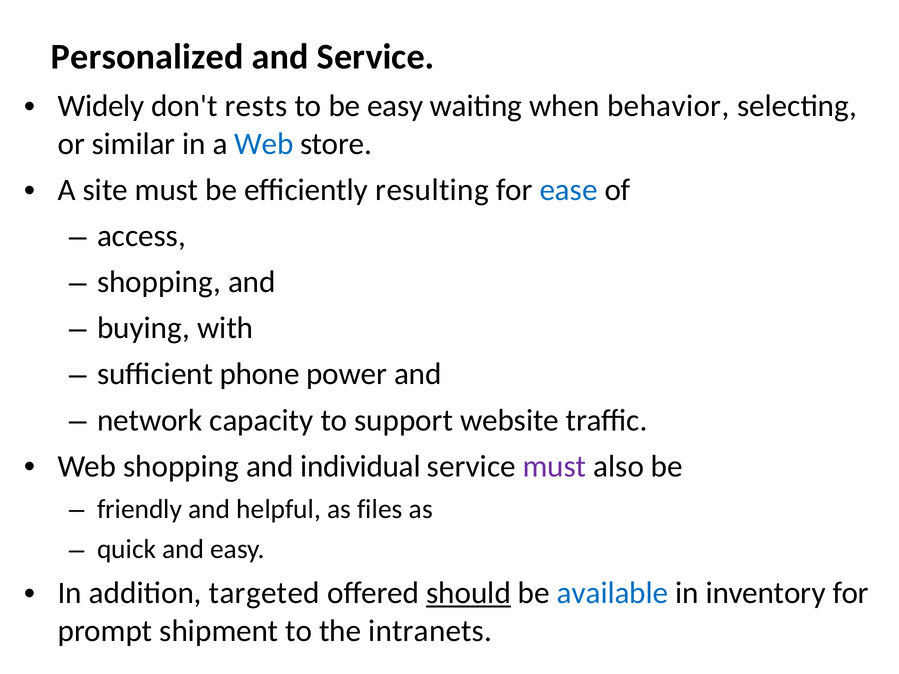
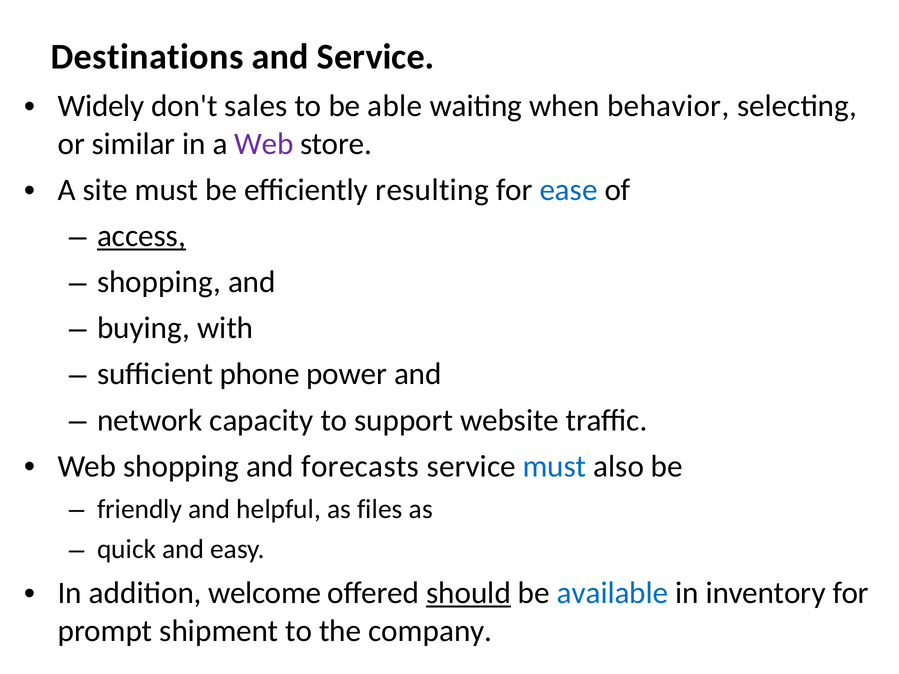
Personalized: Personalized -> Destinations (147, 57)
rests: rests -> sales (256, 106)
be easy: easy -> able (395, 106)
Web colour: blue -> purple (264, 144)
access underline: none -> present (141, 236)
individual: individual -> forecasts (360, 466)
must colour: purple -> blue (554, 466)
targeted: targeted -> welcome (265, 593)
intranets: intranets -> company (430, 631)
